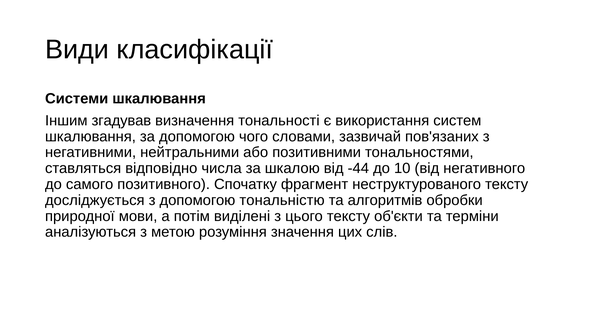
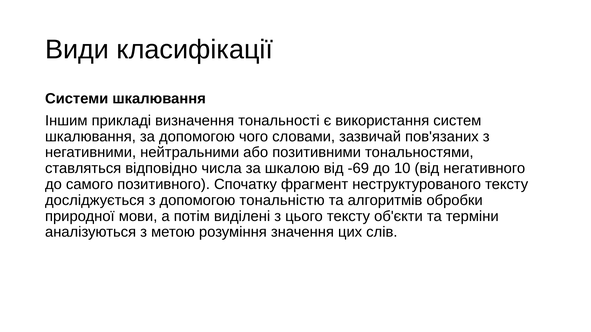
згадував: згадував -> прикладі (121, 121)
-44: -44 -> -69 (358, 169)
